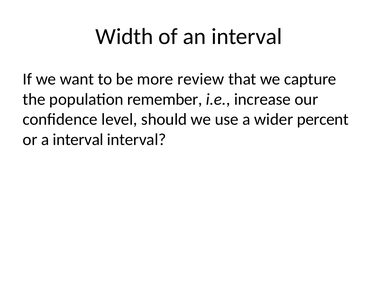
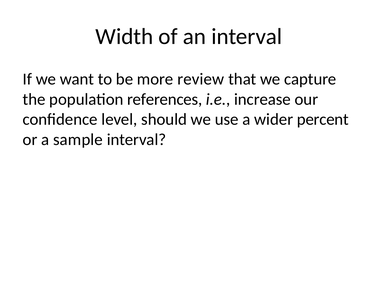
remember: remember -> references (165, 99)
a interval: interval -> sample (78, 140)
